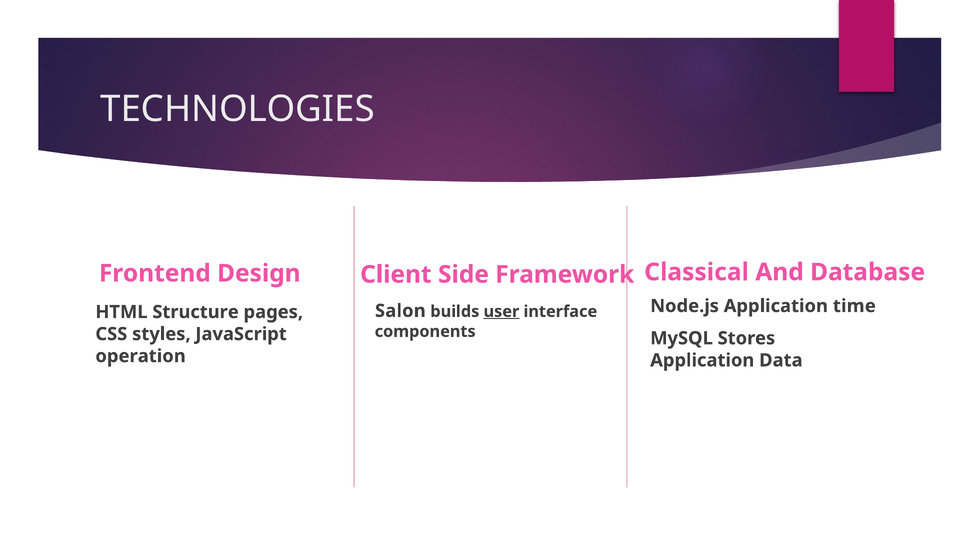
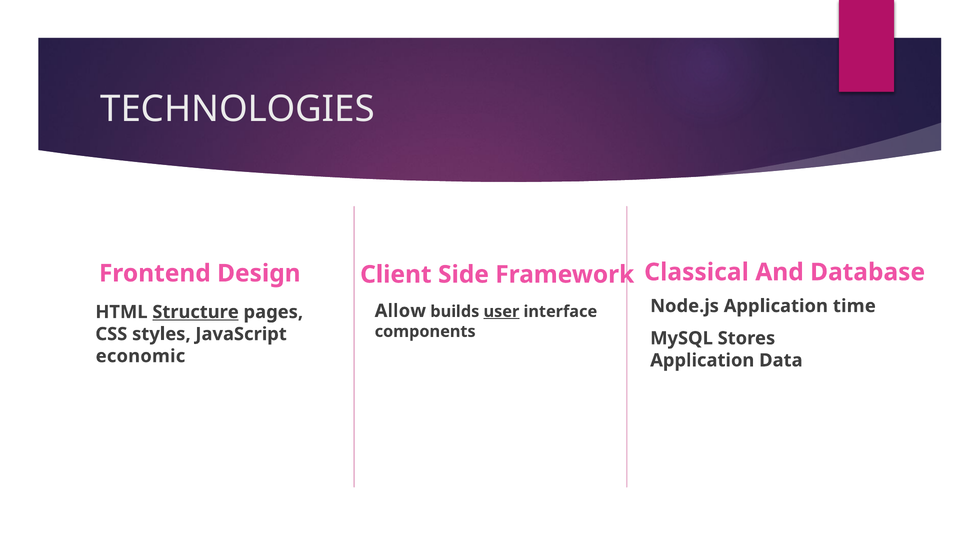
Salon: Salon -> Allow (400, 311)
Structure underline: none -> present (196, 312)
operation: operation -> economic (140, 356)
